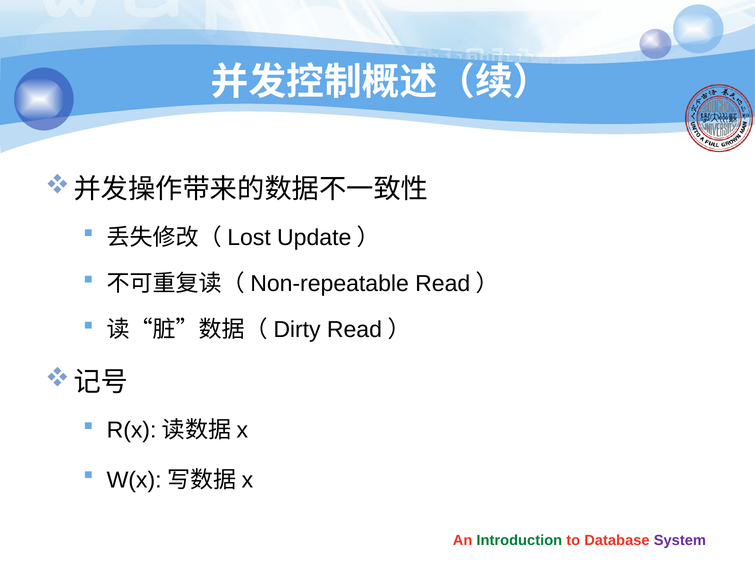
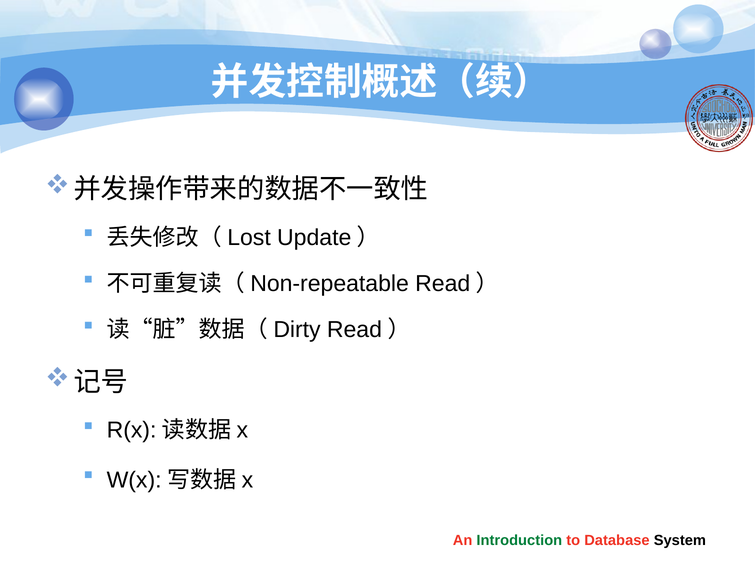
System colour: purple -> black (680, 541)
